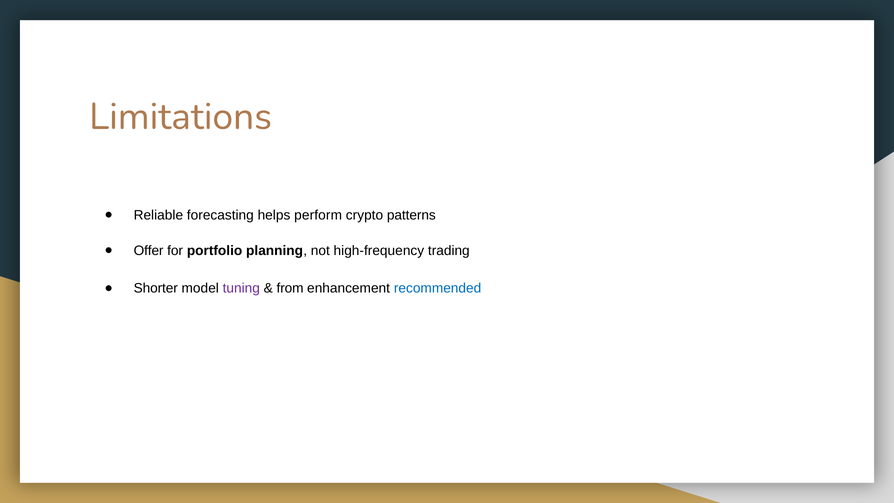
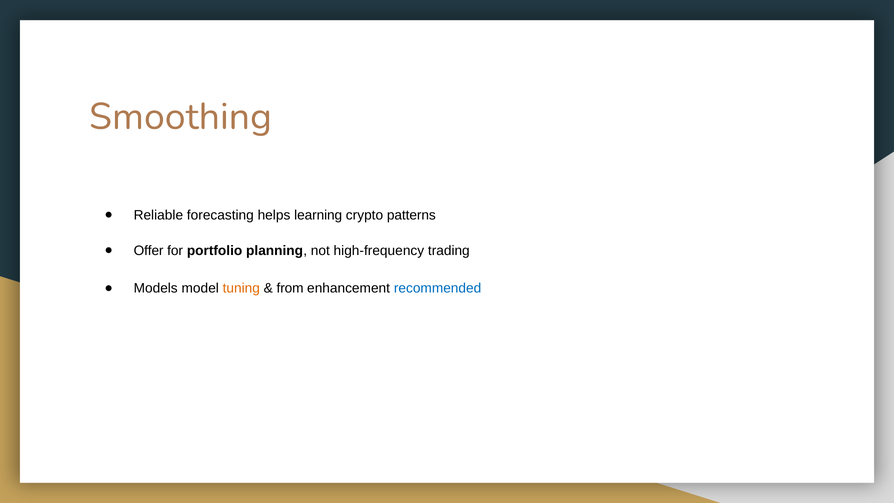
Limitations: Limitations -> Smoothing (180, 117)
perform: perform -> learning (318, 215)
Shorter: Shorter -> Models (156, 288)
tuning colour: purple -> orange (241, 288)
